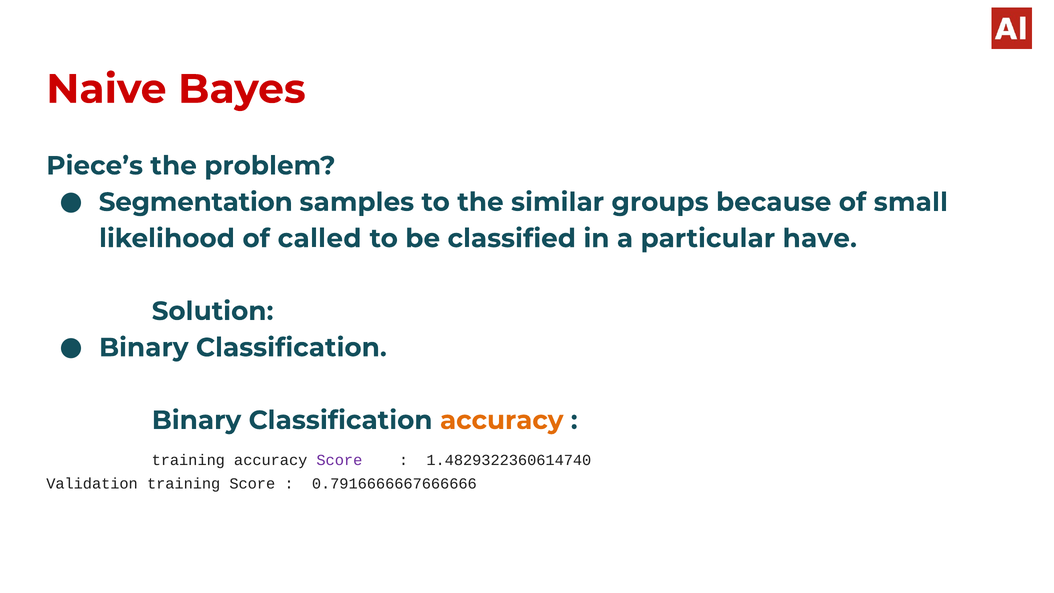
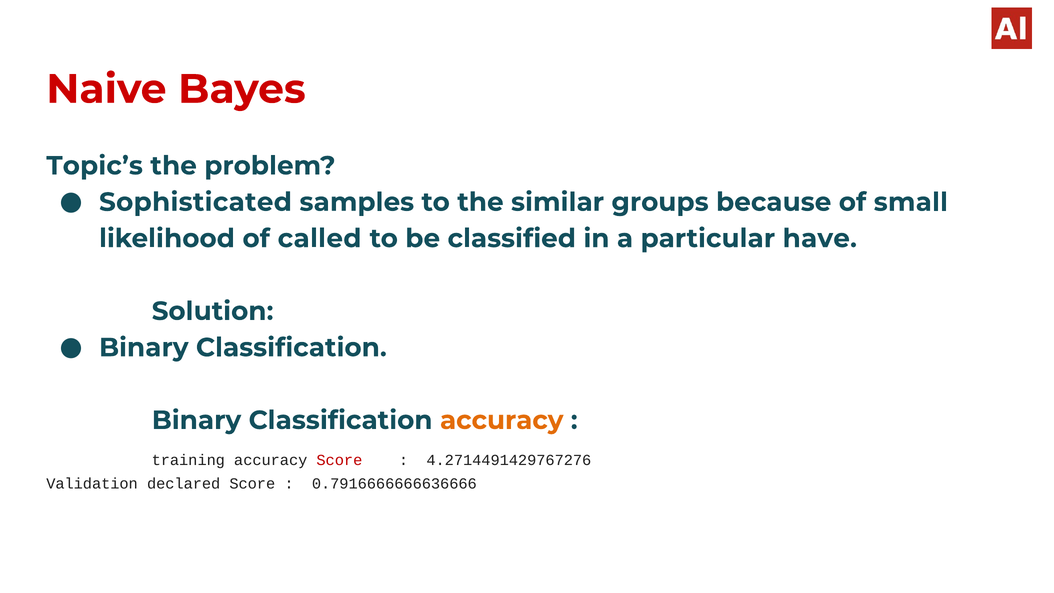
Piece’s: Piece’s -> Topic’s (95, 166)
Segmentation: Segmentation -> Sophisticated (195, 202)
Score colour: purple -> red (339, 460)
1.4829322360614740: 1.4829322360614740 -> 4.2714491429767276 (509, 460)
Validation training: training -> declared (184, 484)
0.7916666667666666: 0.7916666667666666 -> 0.7916666666636666 (394, 484)
